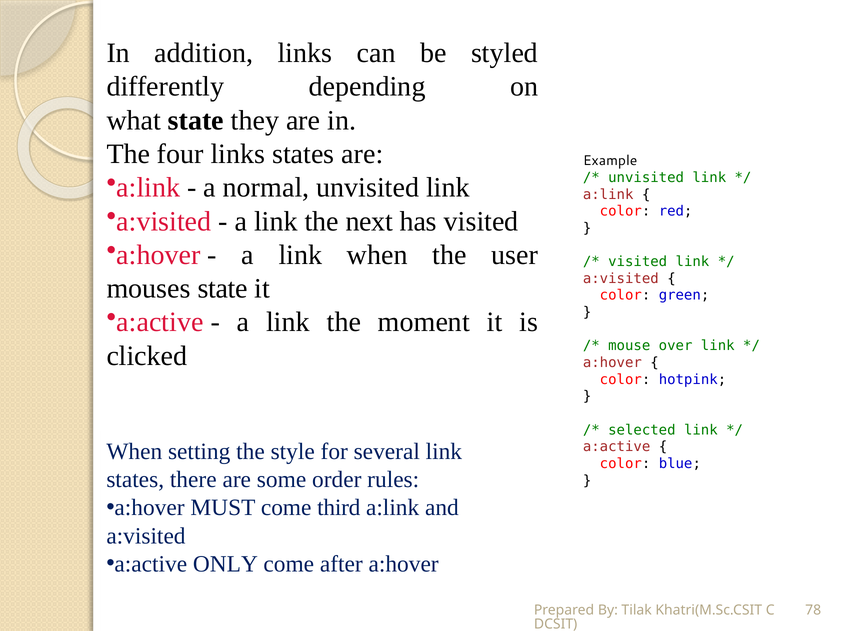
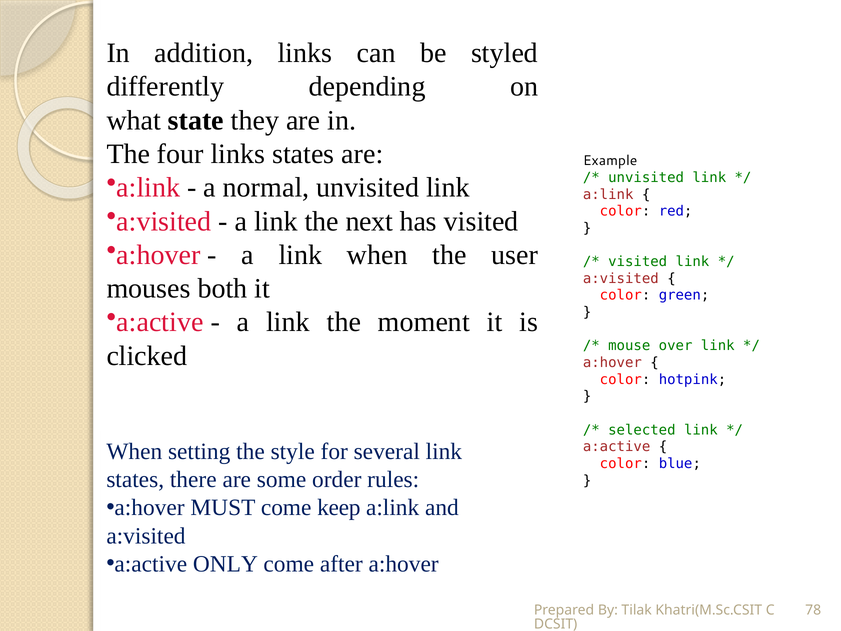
mouses state: state -> both (222, 288)
third: third -> keep (339, 508)
